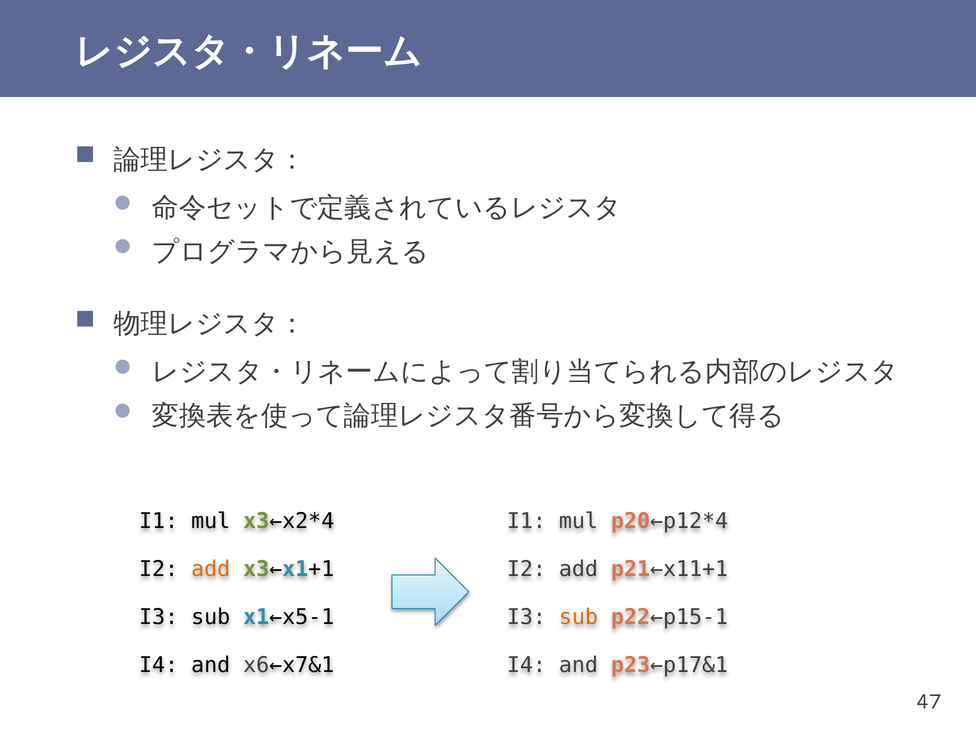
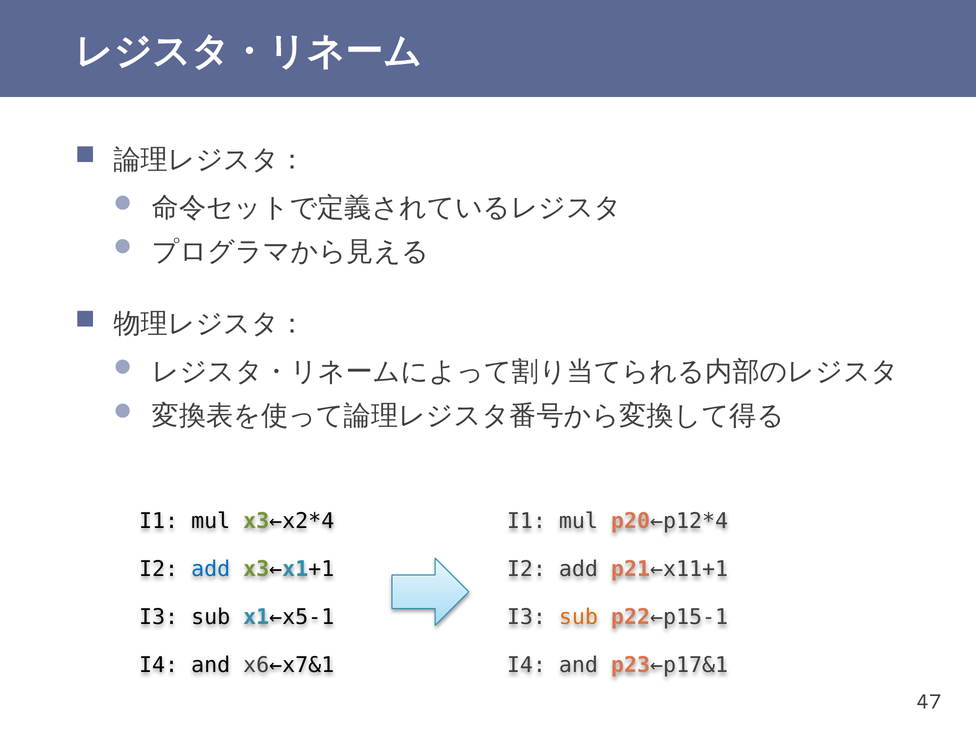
add colour: orange -> blue (211, 569)
